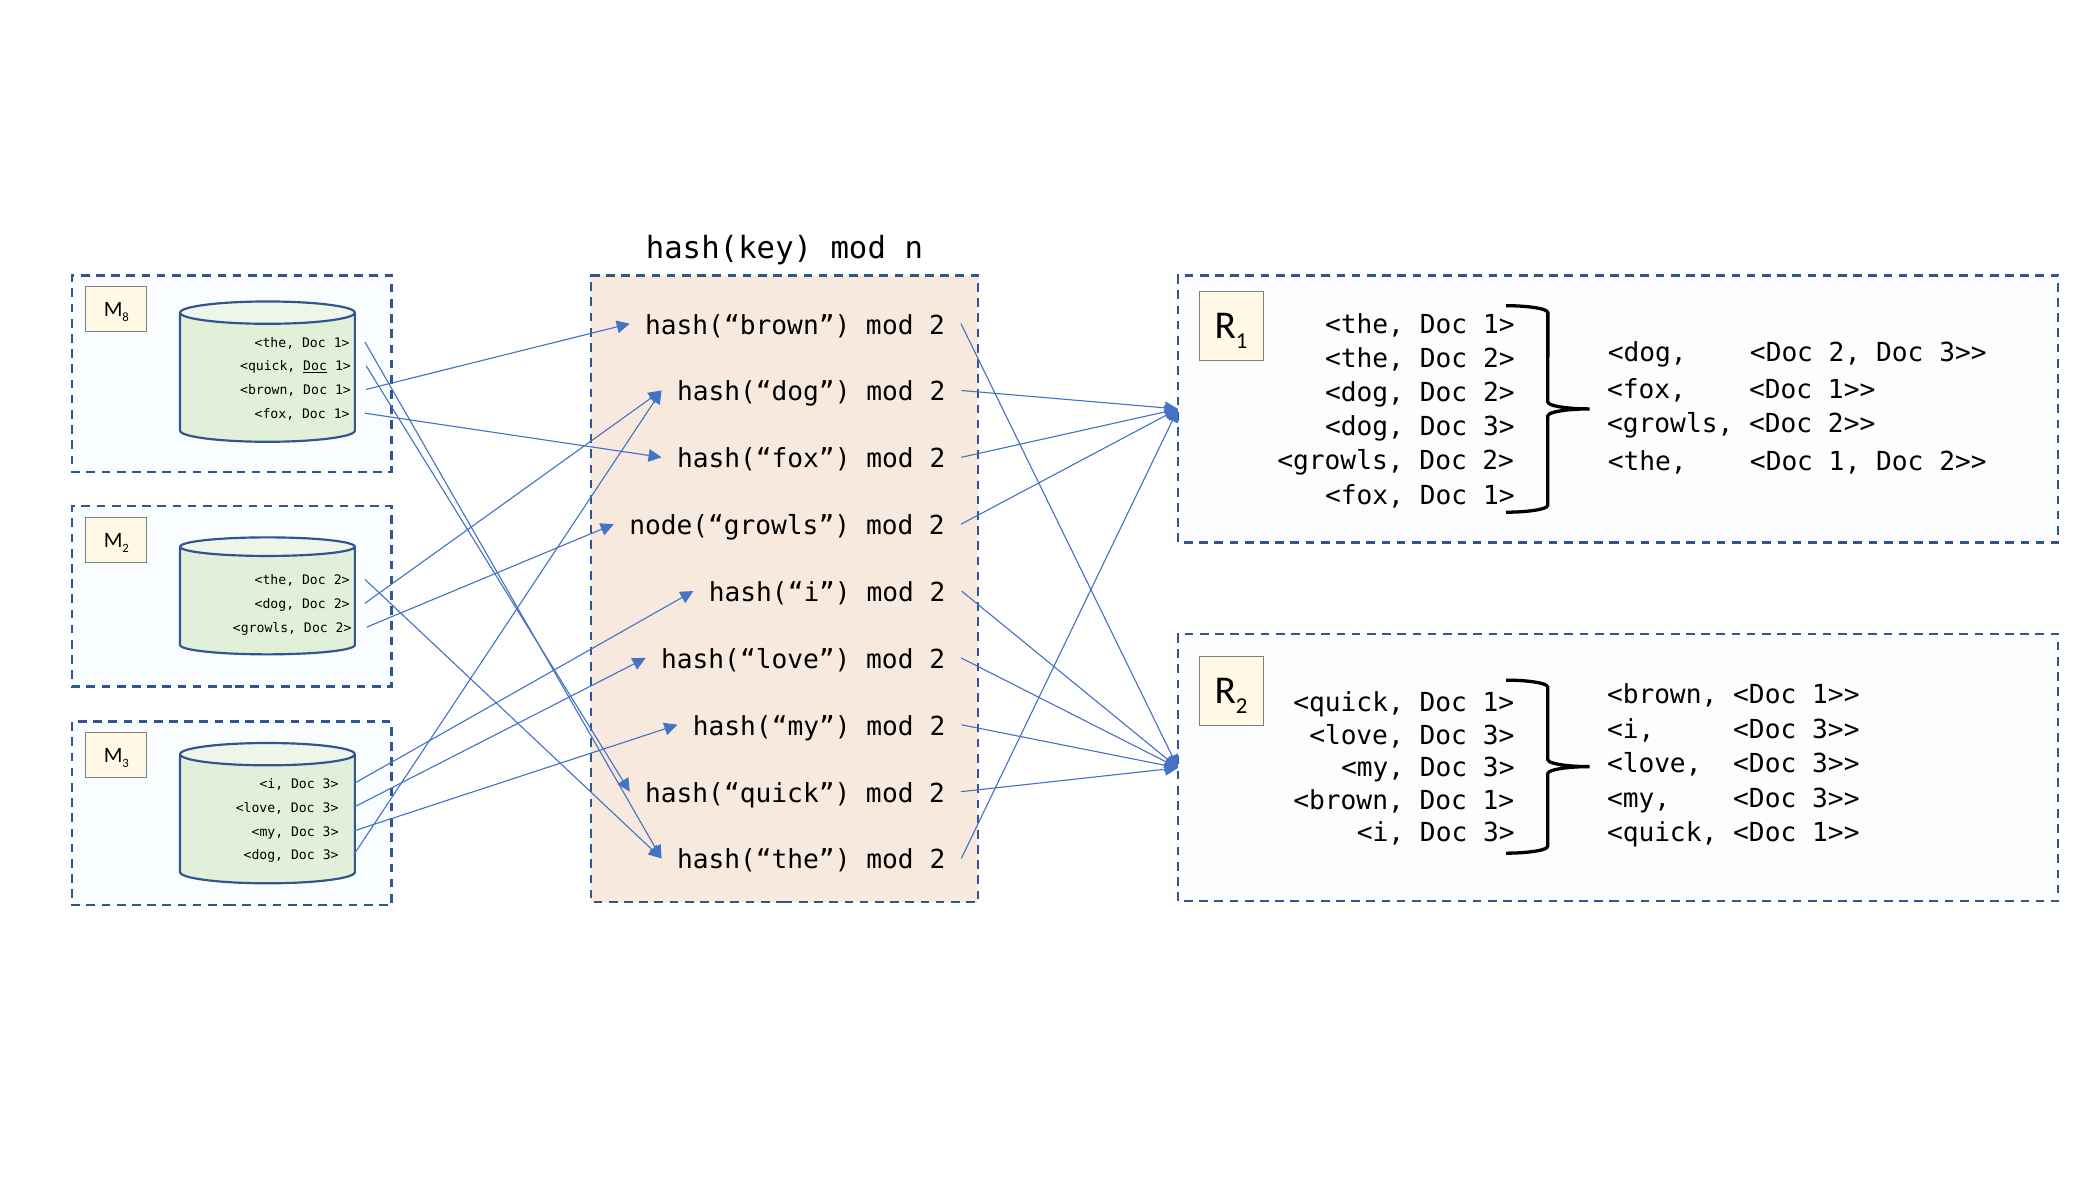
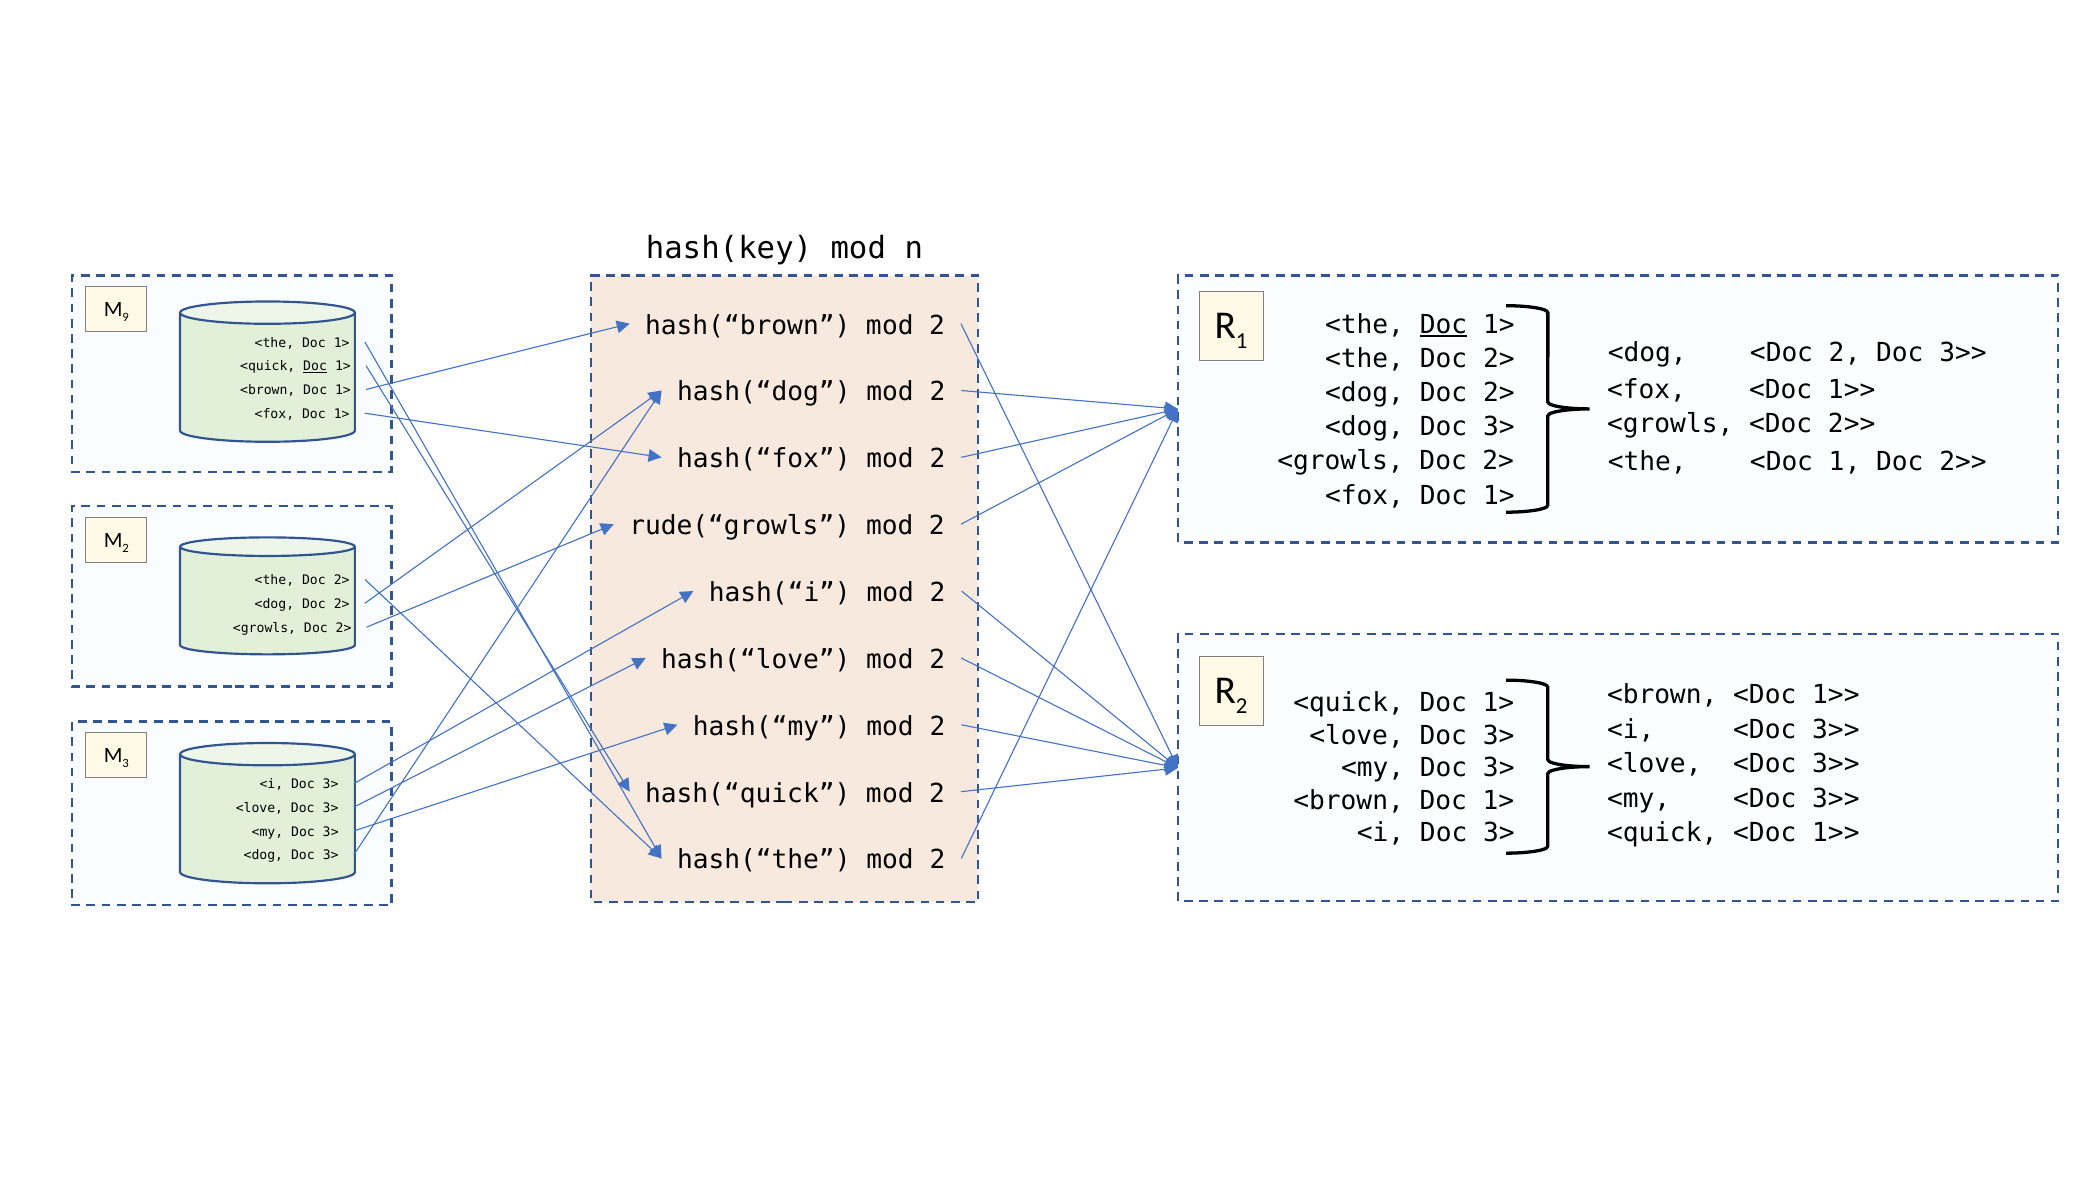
8: 8 -> 9 (126, 318)
Doc underline: none -> present (1444, 325)
node(“growls: node(“growls -> rude(“growls (740, 526)
